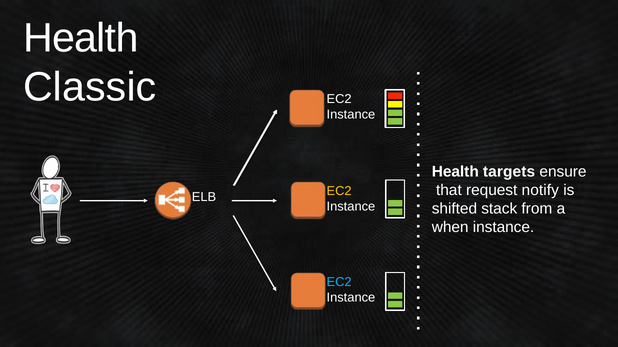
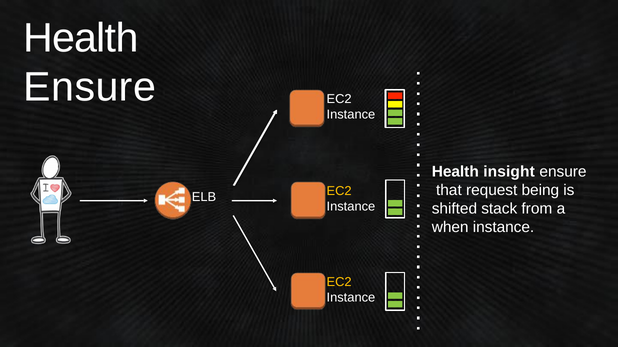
Classic: Classic -> Ensure (90, 88)
targets: targets -> insight (509, 172)
notify: notify -> being (540, 191)
EC2 colour: light blue -> yellow (339, 282)
